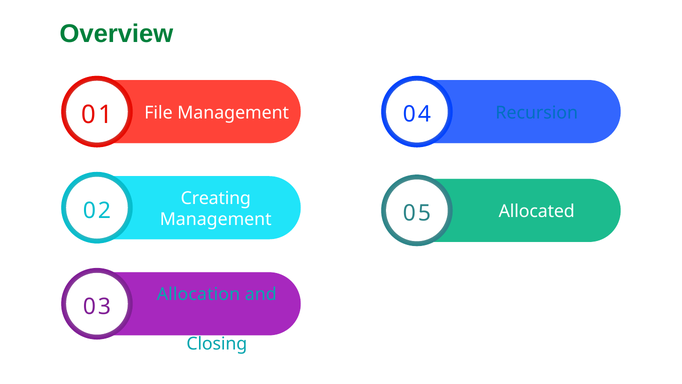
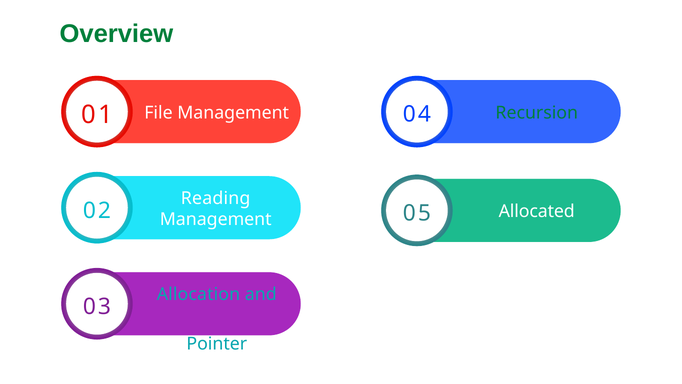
Recursion colour: blue -> green (537, 113)
Creating: Creating -> Reading (216, 198)
Closing: Closing -> Pointer (217, 344)
